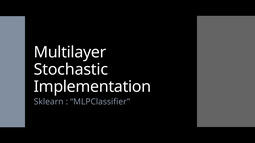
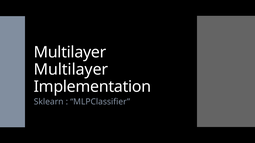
Stochastic: Stochastic -> Multilayer (71, 70)
